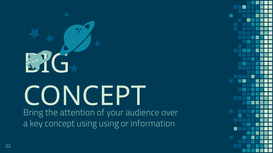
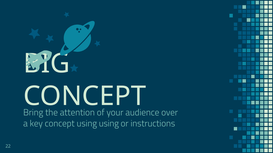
information: information -> instructions (153, 124)
